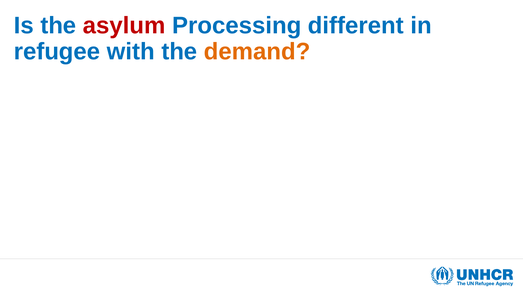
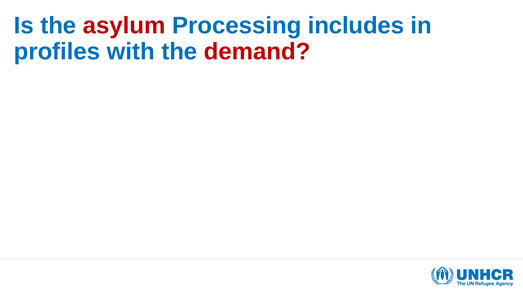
different: different -> includes (356, 26)
refugee: refugee -> profiles (57, 52)
demand colour: orange -> red (257, 52)
